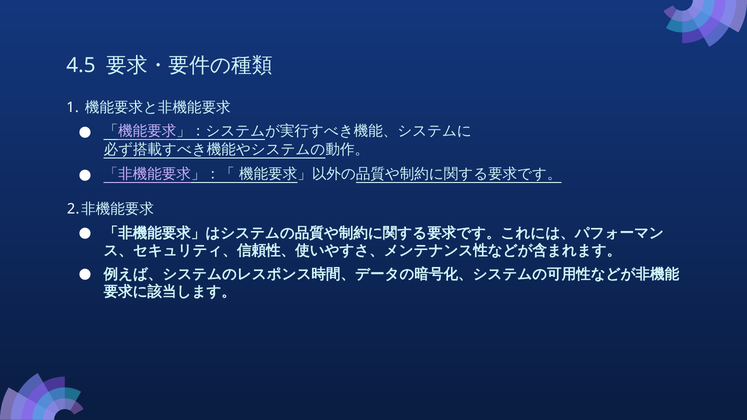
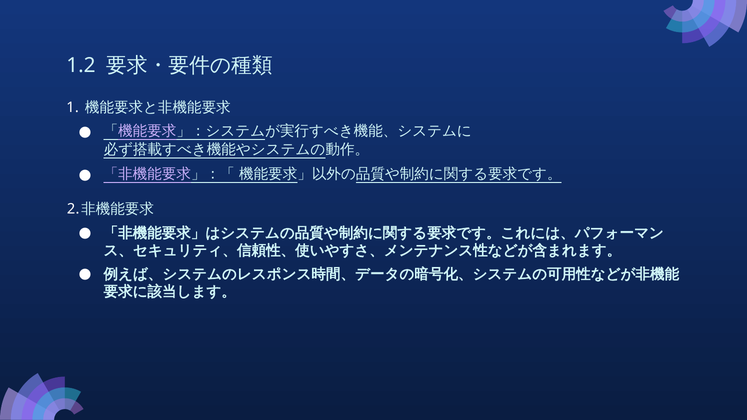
4.5: 4.5 -> 1.2 (81, 65)
